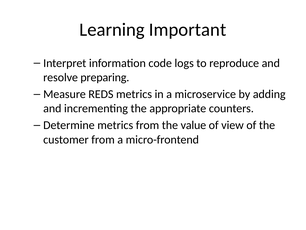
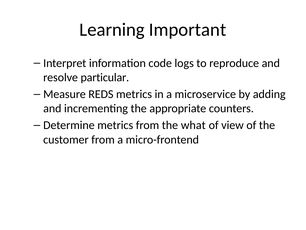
preparing: preparing -> particular (105, 77)
value: value -> what (193, 125)
